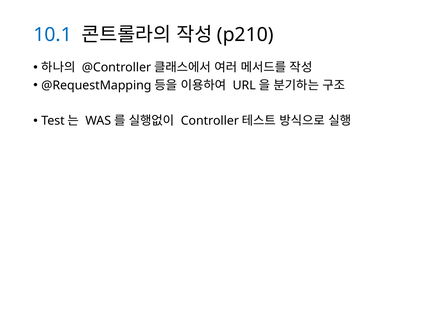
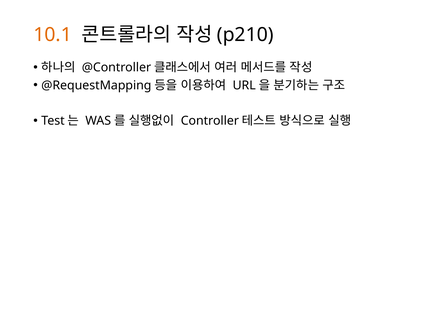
10.1 colour: blue -> orange (53, 35)
